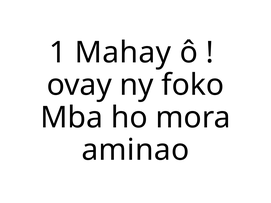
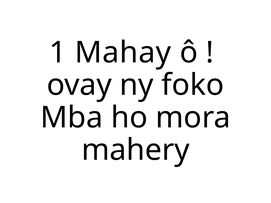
aminao: aminao -> mahery (136, 150)
